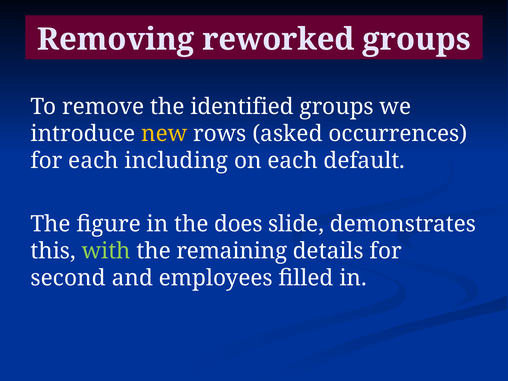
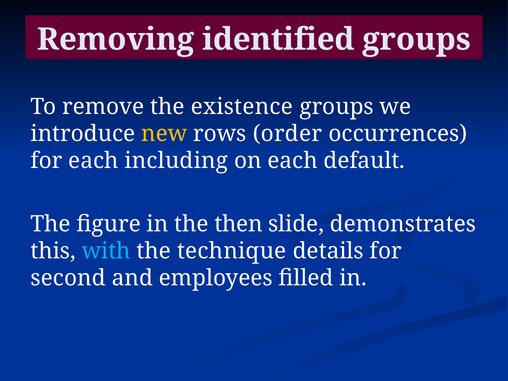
reworked: reworked -> identified (278, 39)
identified: identified -> existence (242, 107)
asked: asked -> order (287, 134)
does: does -> then (238, 224)
with colour: light green -> light blue (106, 251)
remaining: remaining -> technique (232, 251)
